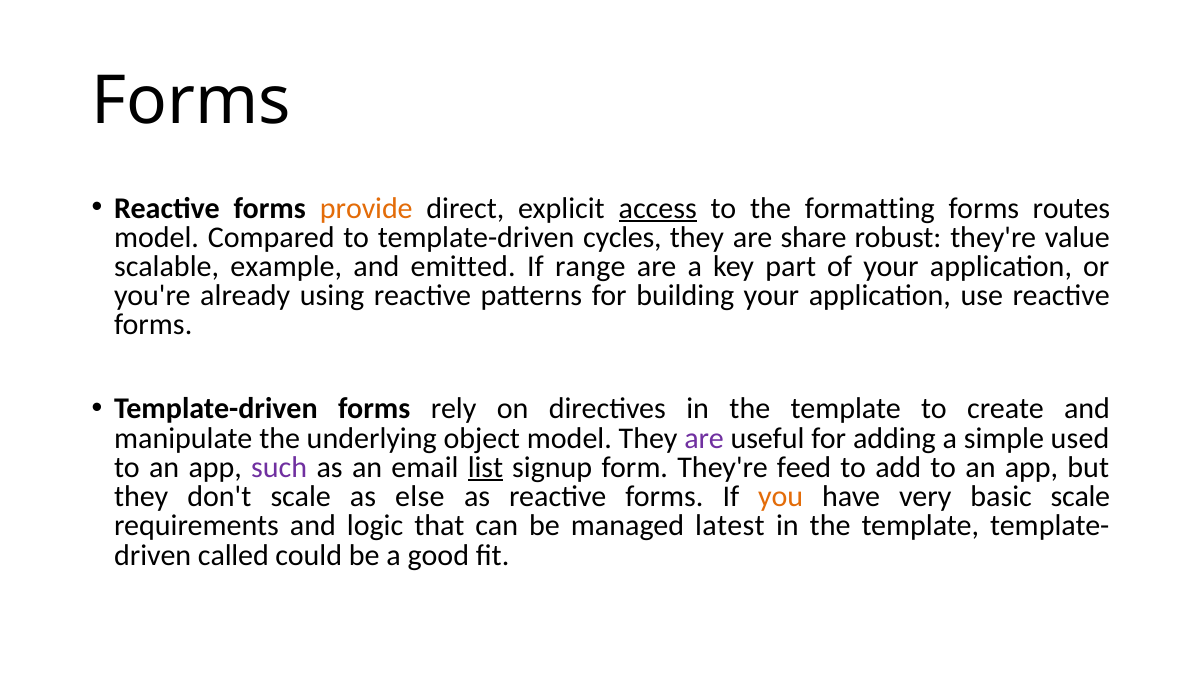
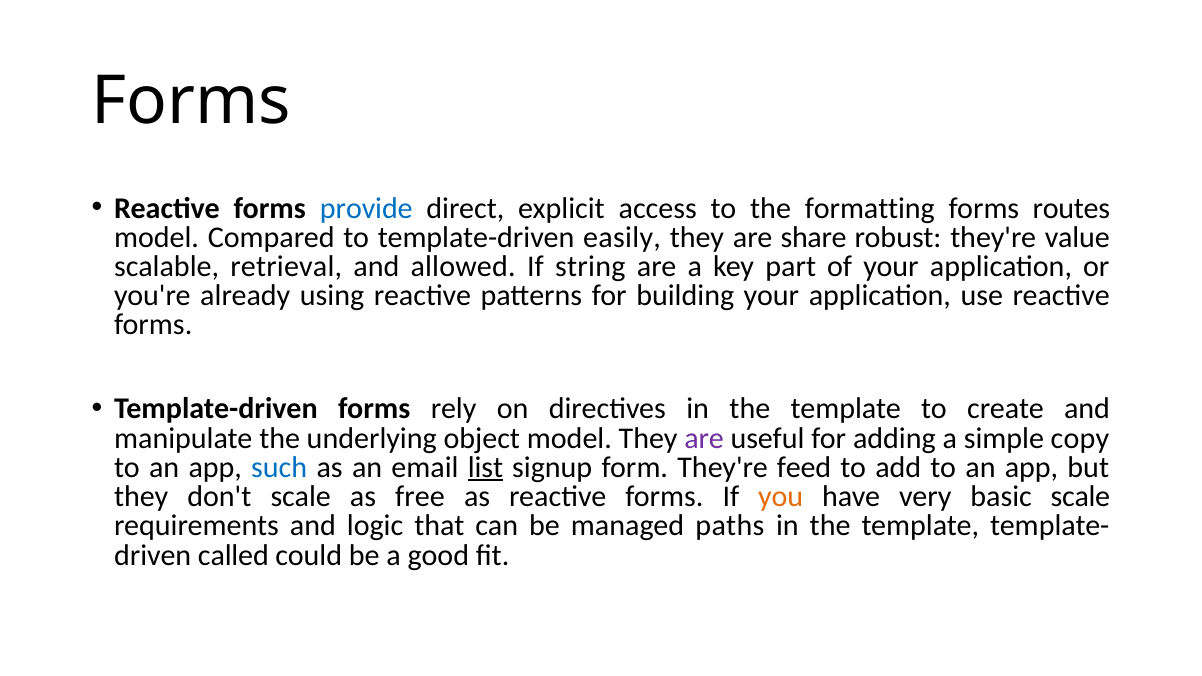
provide colour: orange -> blue (366, 208)
access underline: present -> none (658, 208)
cycles: cycles -> easily (622, 237)
example: example -> retrieval (286, 267)
emitted: emitted -> allowed (463, 267)
range: range -> string (590, 267)
used: used -> copy (1080, 438)
such colour: purple -> blue (279, 468)
else: else -> free (420, 497)
latest: latest -> paths (730, 526)
